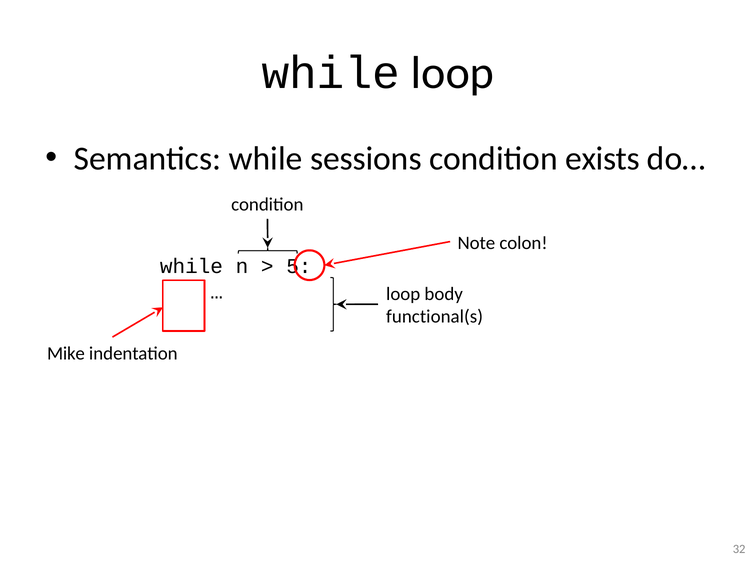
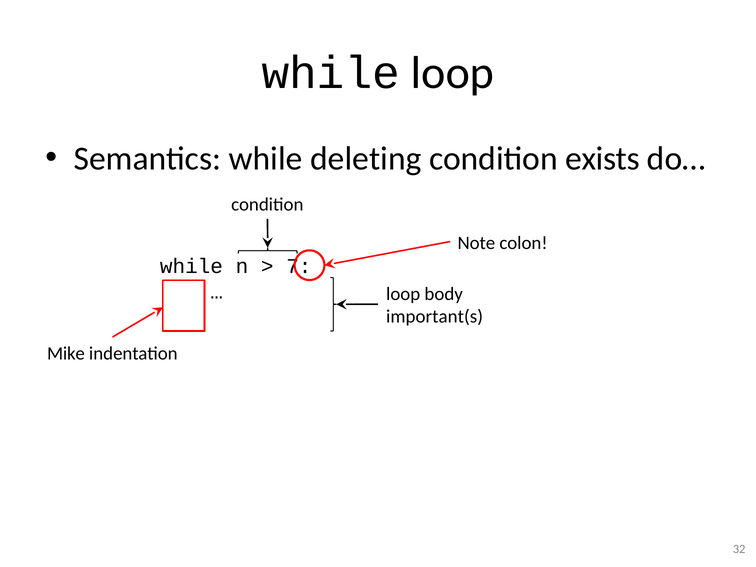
sessions: sessions -> deleting (366, 159)
5: 5 -> 7 (299, 267)
functional(s: functional(s -> important(s (435, 317)
